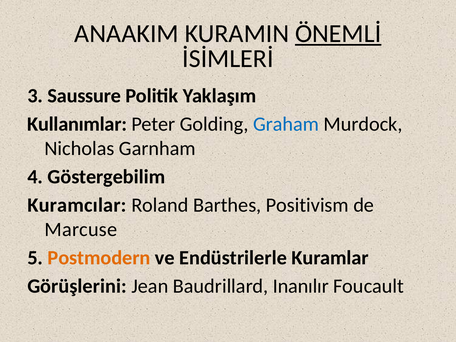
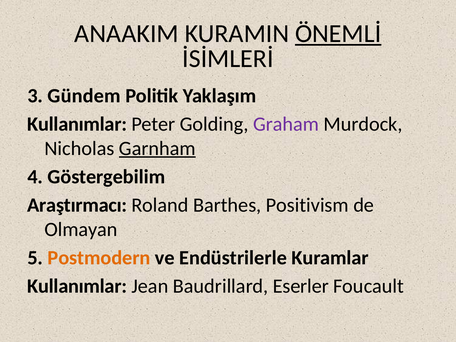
Saussure: Saussure -> Gündem (84, 96)
Graham colour: blue -> purple (286, 124)
Garnham underline: none -> present (157, 148)
Kuramcılar: Kuramcılar -> Araştırmacı (77, 205)
Marcuse: Marcuse -> Olmayan (81, 229)
Görüşlerini: Görüşlerini -> Kullanımlar (77, 286)
Inanılır: Inanılır -> Eserler (301, 286)
